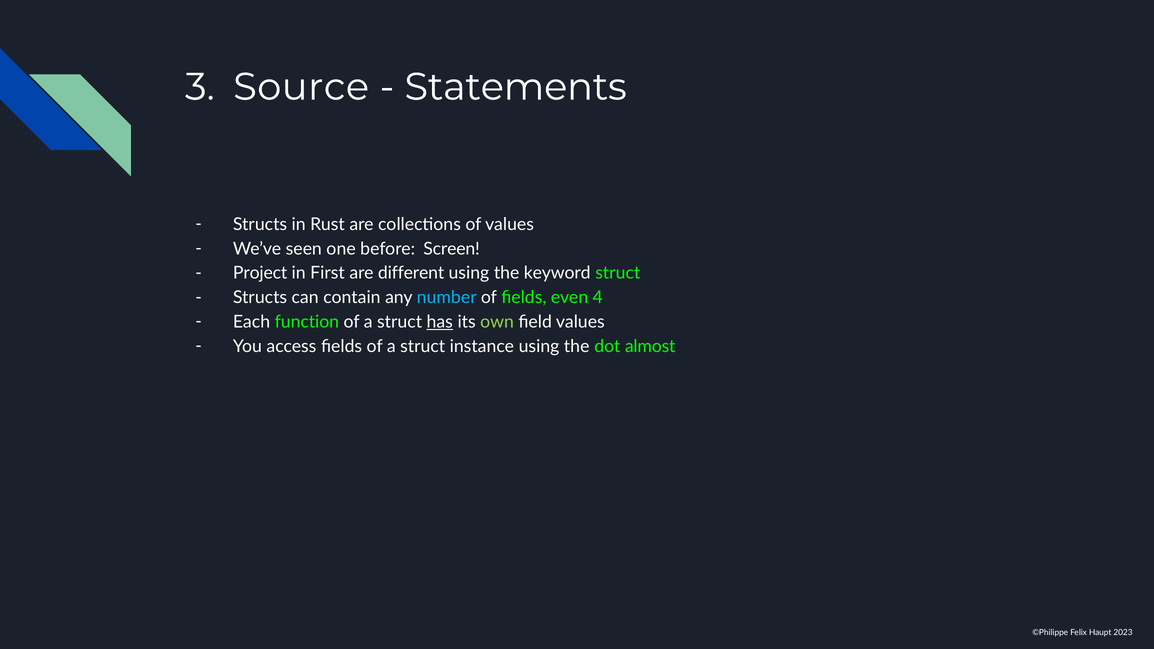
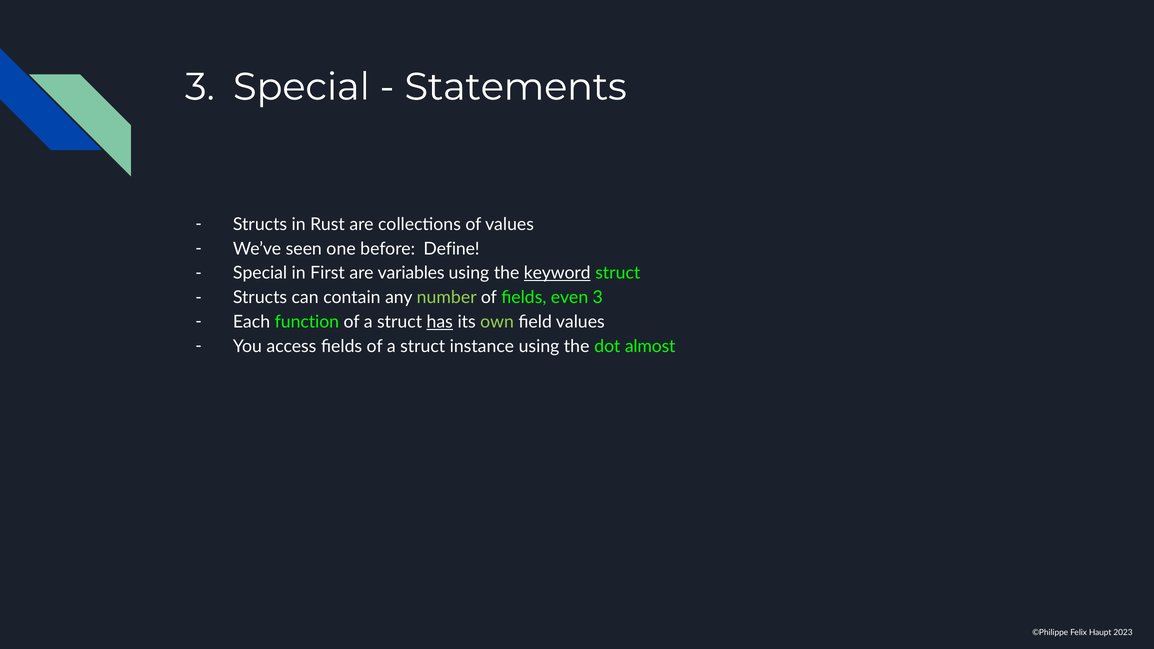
Source: Source -> Special (301, 87)
Screen: Screen -> Define (452, 249)
Project: Project -> Special (260, 273)
different: different -> variables (411, 273)
keyword underline: none -> present (557, 273)
number colour: light blue -> light green (447, 298)
even 4: 4 -> 3 (598, 298)
